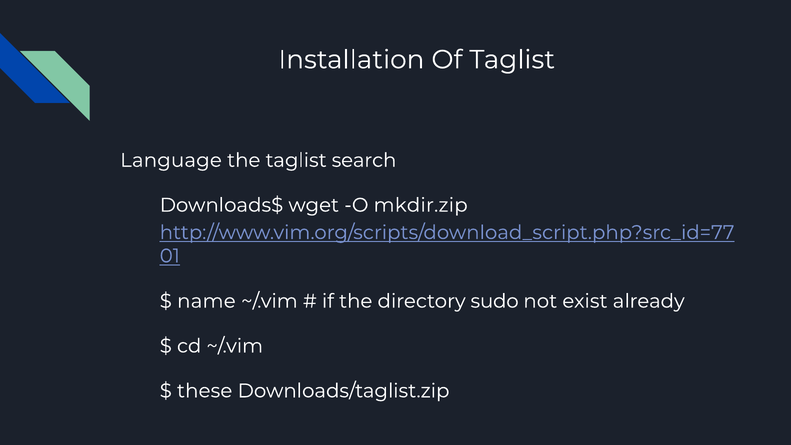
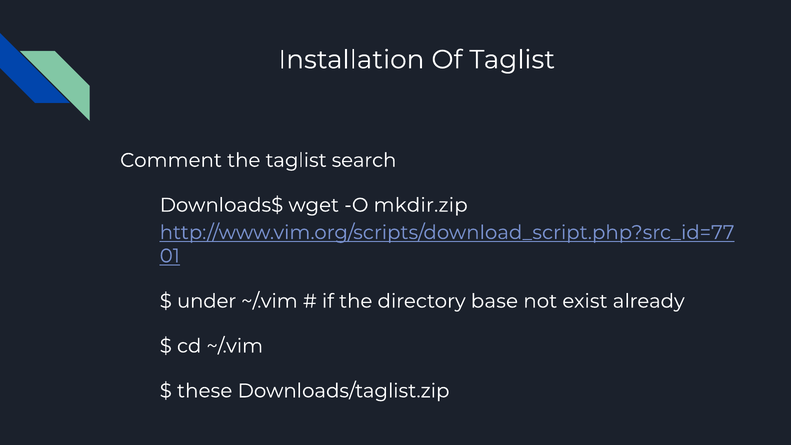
Language: Language -> Comment (171, 160)
name: name -> under (207, 301)
sudo: sudo -> base (494, 301)
